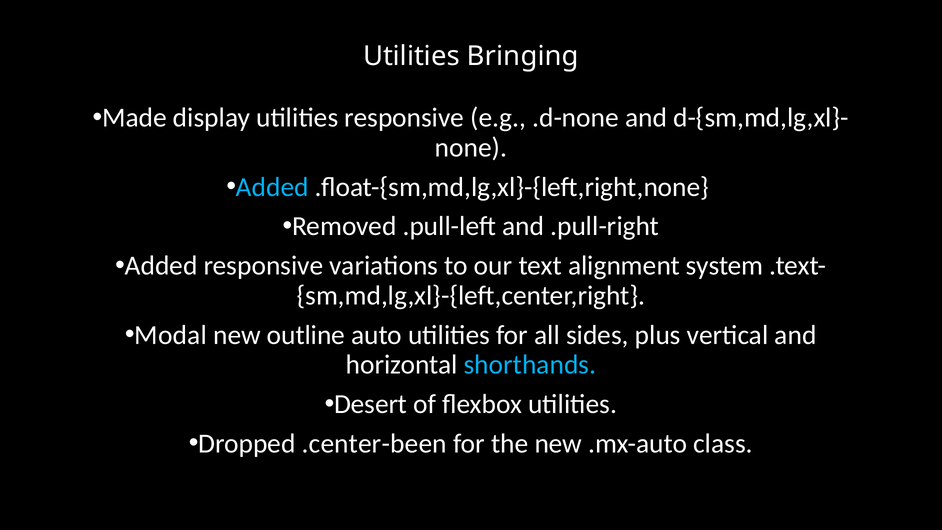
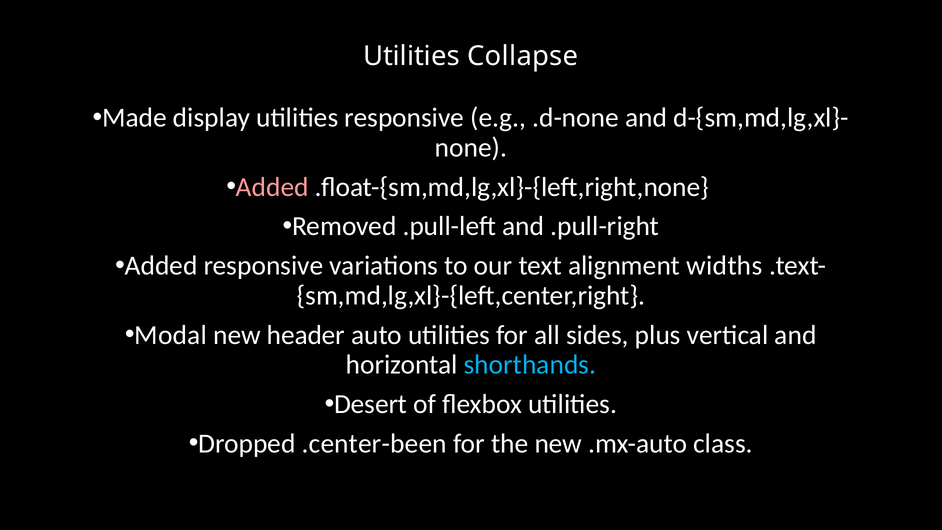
Bringing: Bringing -> Collapse (523, 56)
Added colour: light blue -> pink (272, 187)
system: system -> widths (724, 266)
outline: outline -> header (306, 335)
